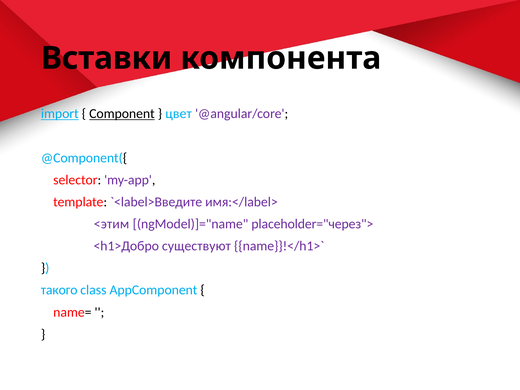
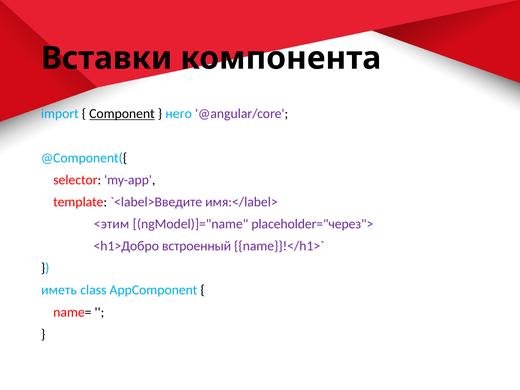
import underline: present -> none (60, 114)
цвет: цвет -> него (179, 114)
существуют: существуют -> встроенный (197, 246)
такого: такого -> иметь (59, 290)
